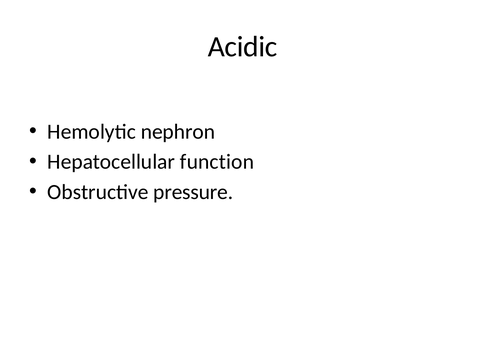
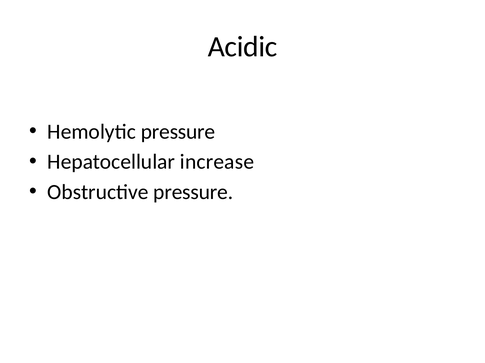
Hemolytic nephron: nephron -> pressure (178, 132)
function: function -> increase (217, 162)
